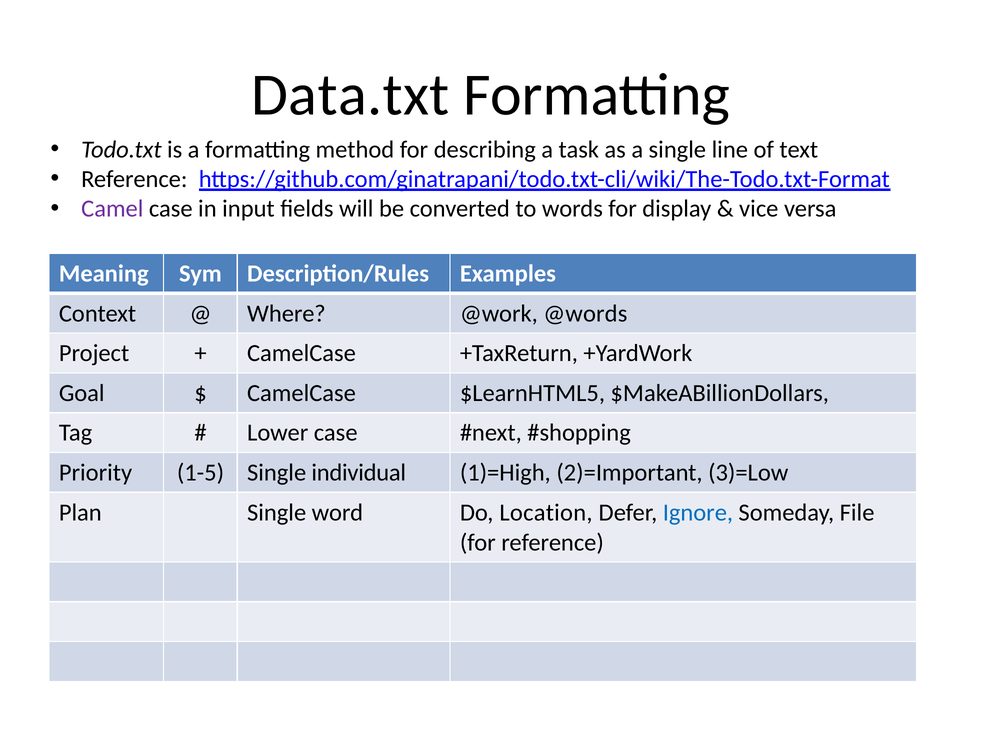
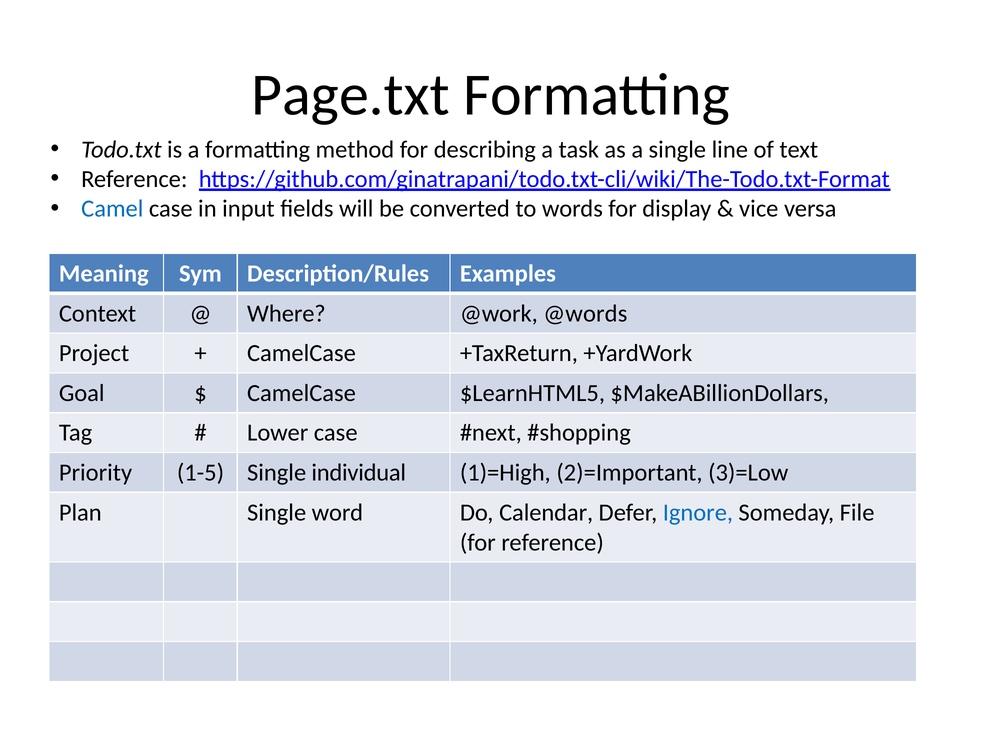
Data.txt: Data.txt -> Page.txt (351, 95)
Camel colour: purple -> blue (112, 209)
Location: Location -> Calendar (546, 513)
